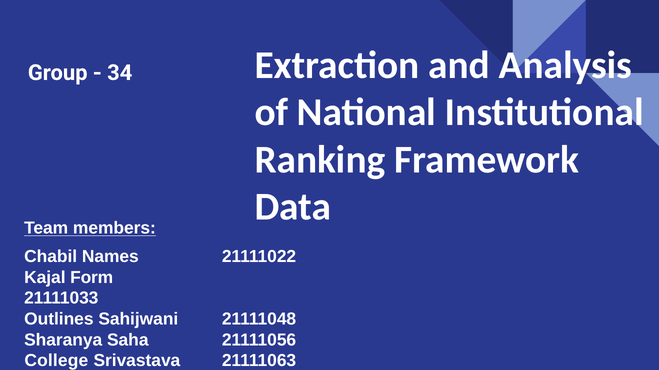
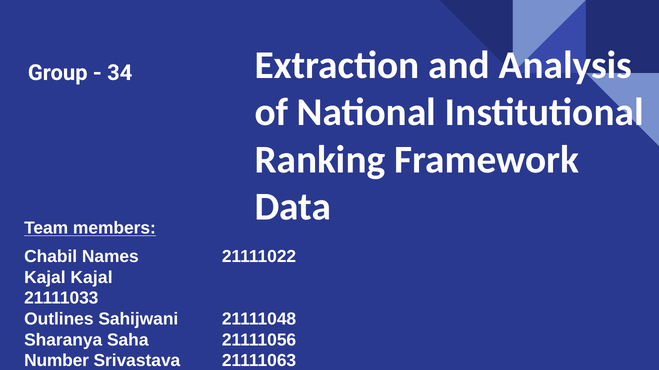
Kajal Form: Form -> Kajal (91, 278)
College: College -> Number (57, 361)
